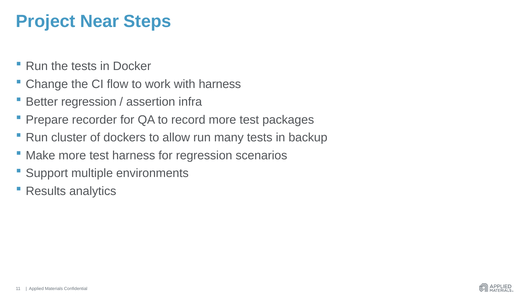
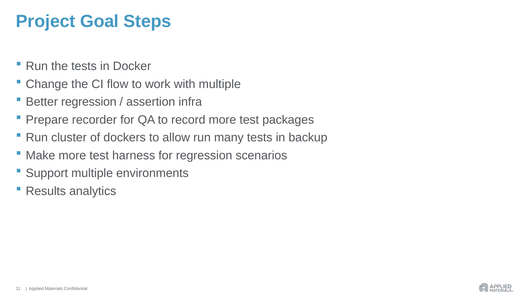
Near: Near -> Goal (100, 22)
with harness: harness -> multiple (220, 84)
